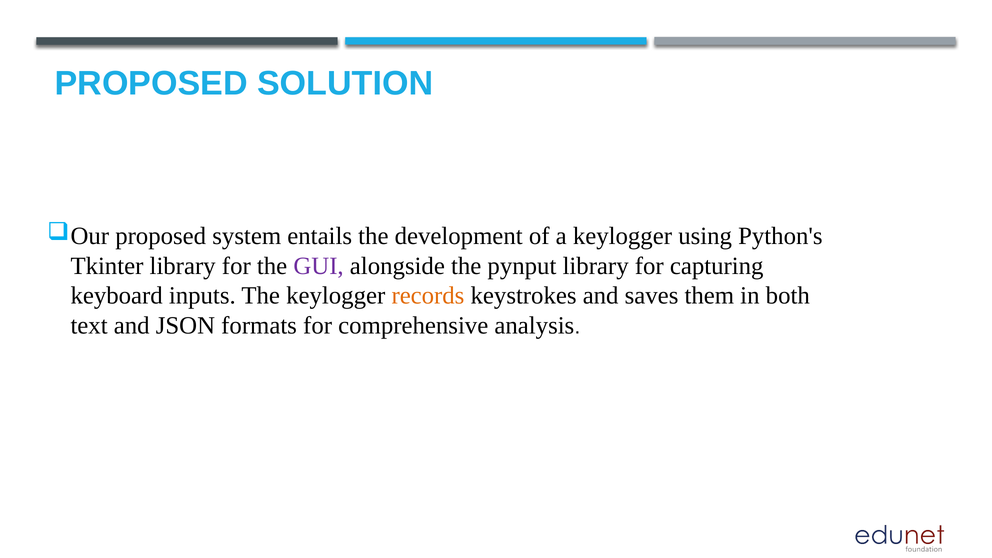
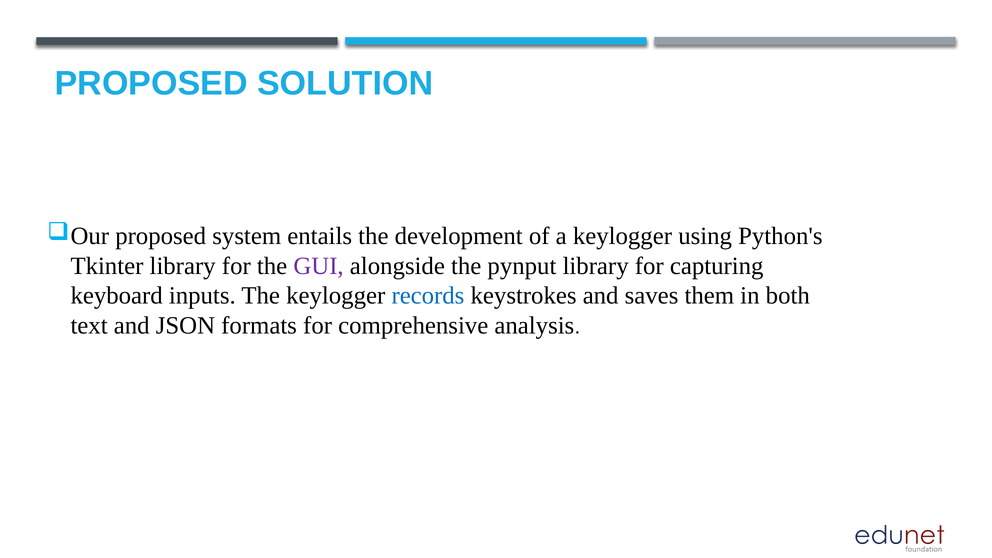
records colour: orange -> blue (428, 296)
